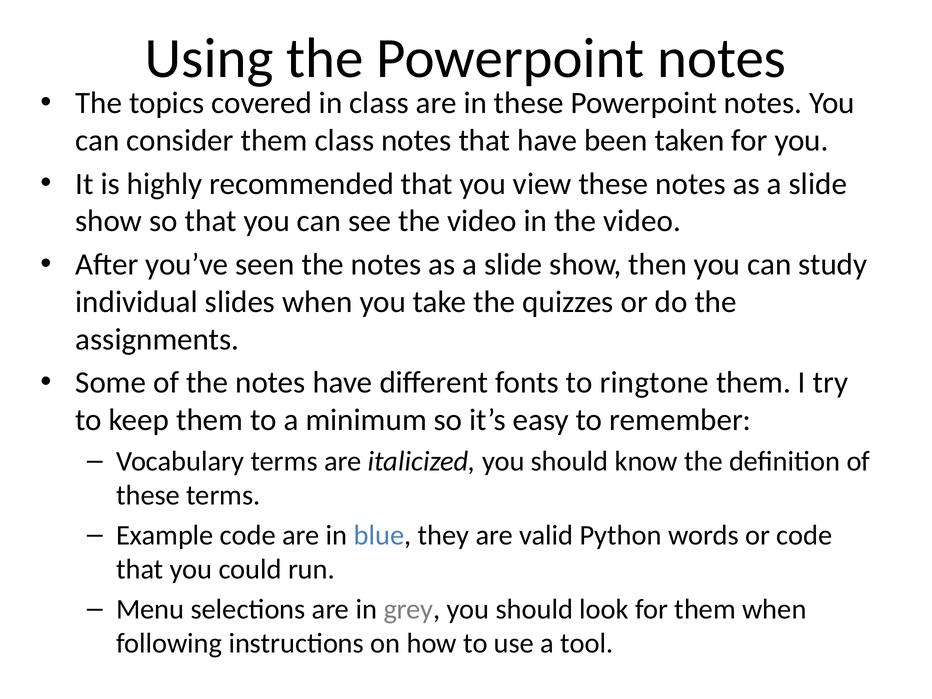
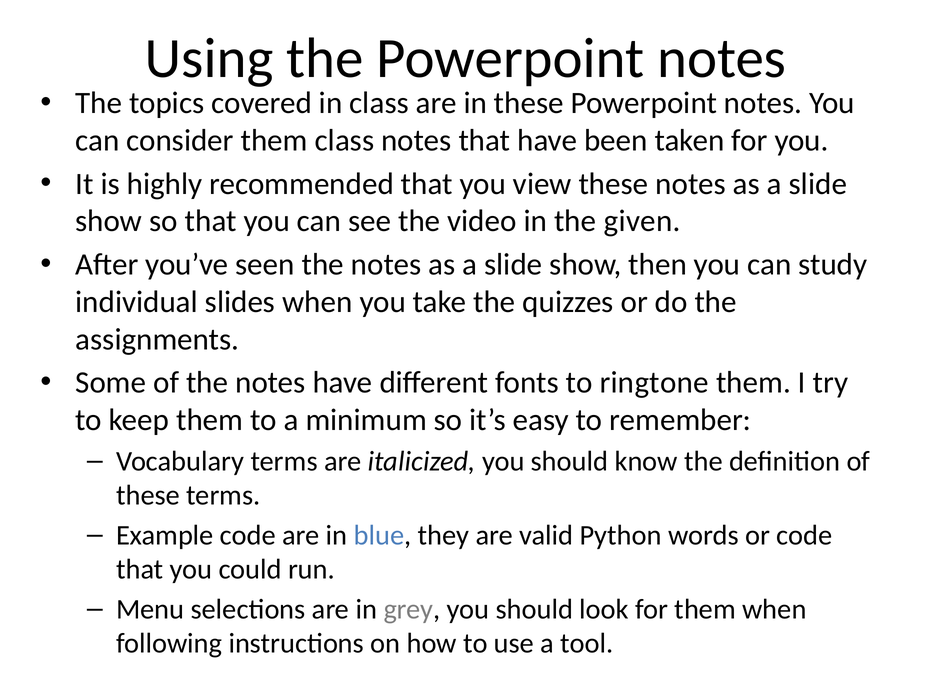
in the video: video -> given (642, 221)
